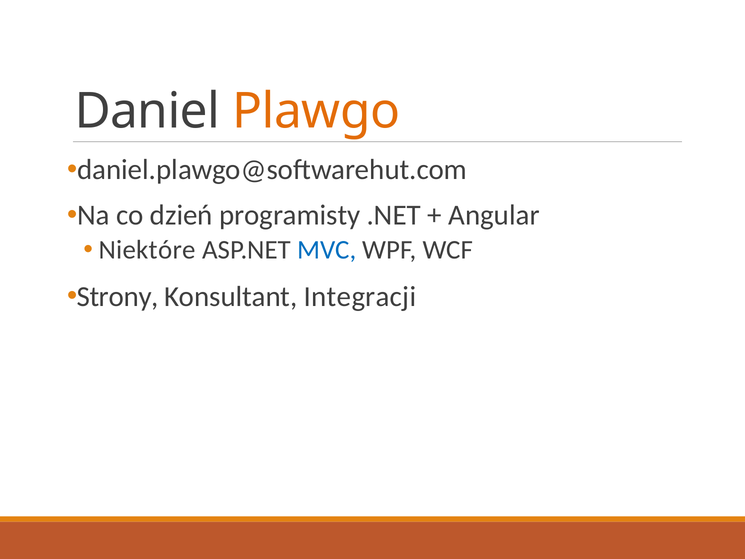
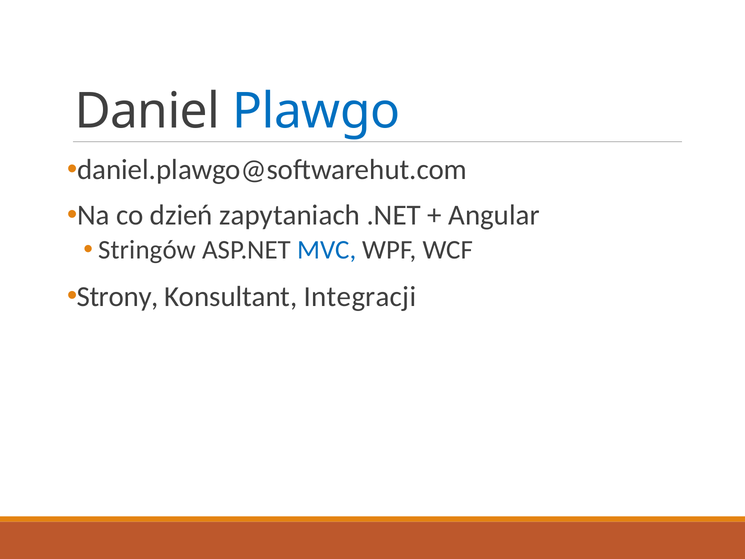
Plawgo colour: orange -> blue (316, 111)
programisty: programisty -> zapytaniach (290, 215)
Niektóre: Niektóre -> Stringów (147, 250)
